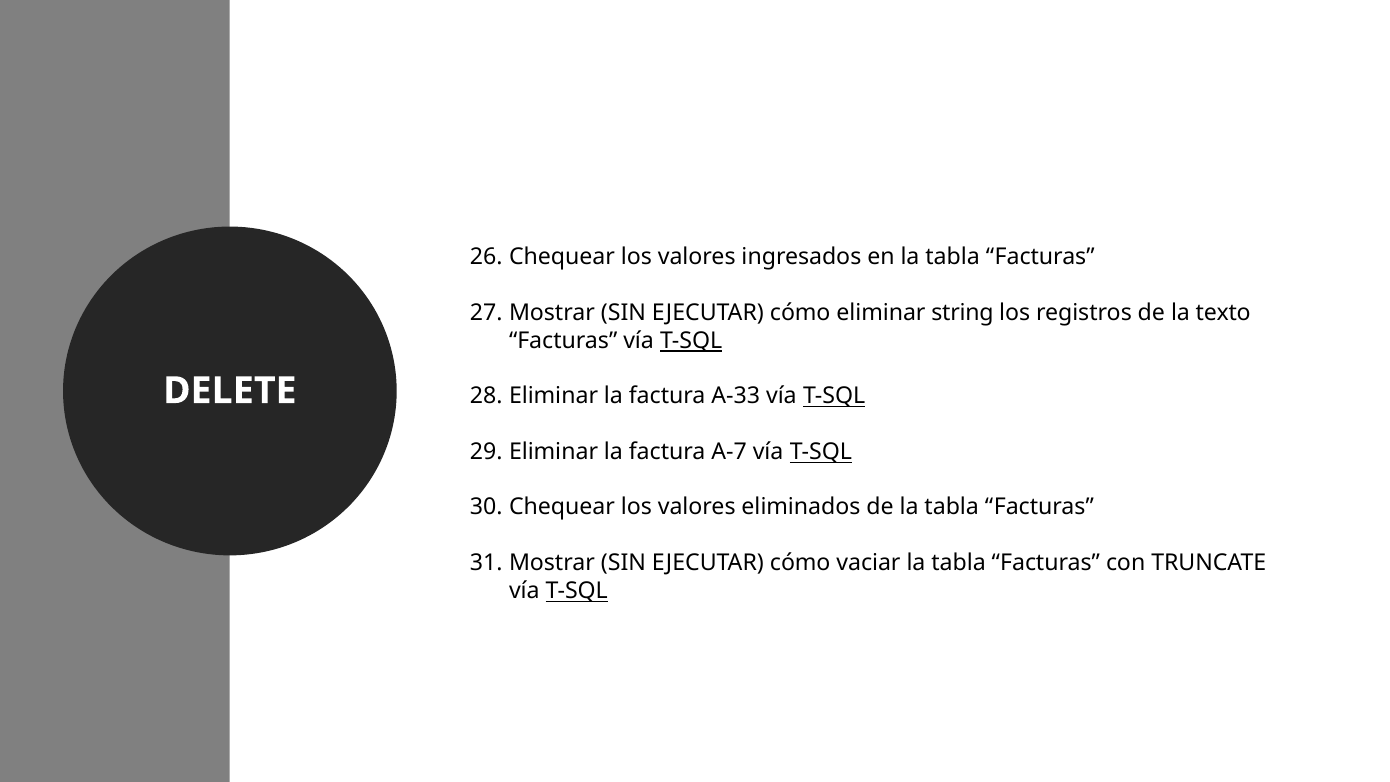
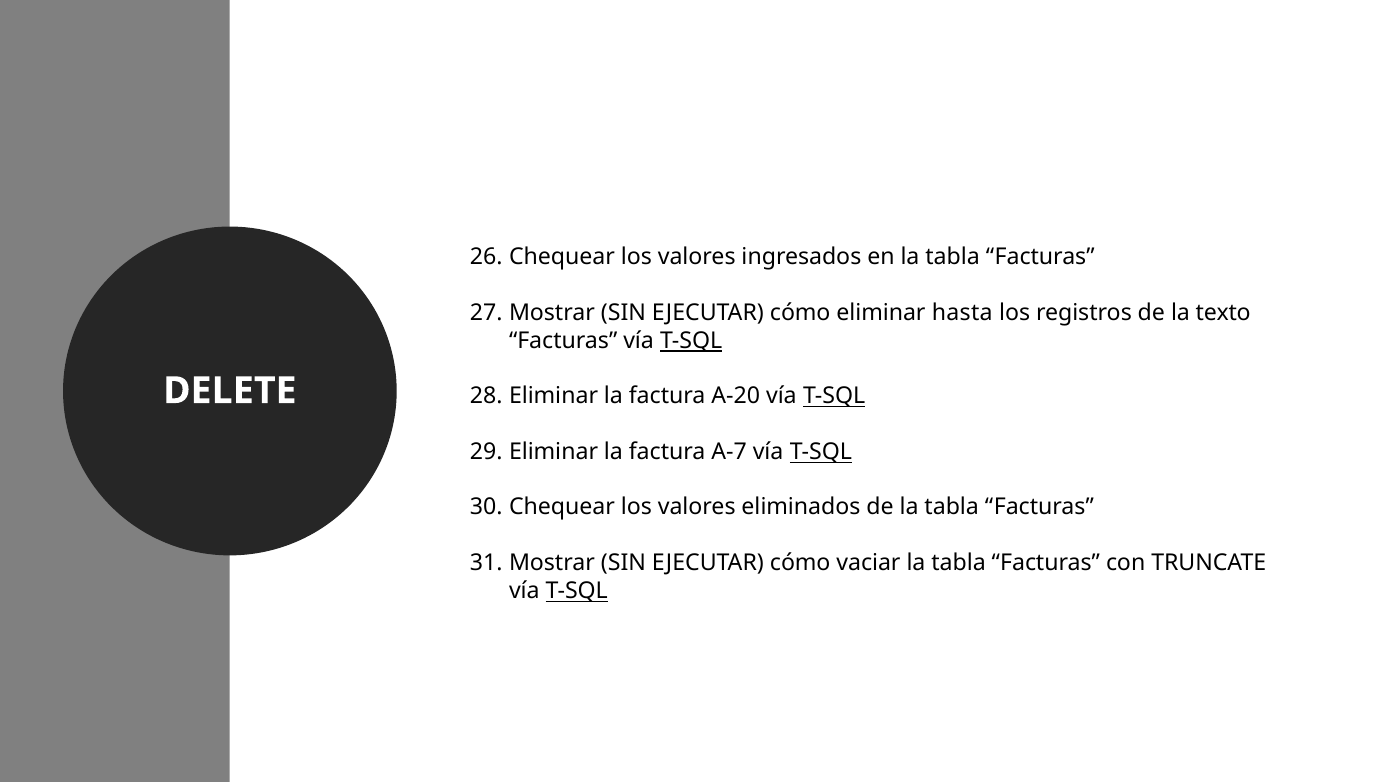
string: string -> hasta (962, 313)
A-33: A-33 -> A-20 (736, 396)
